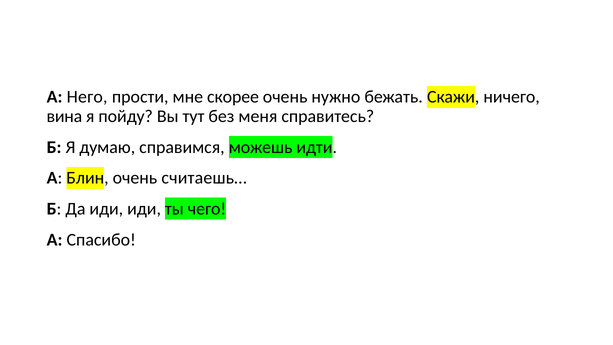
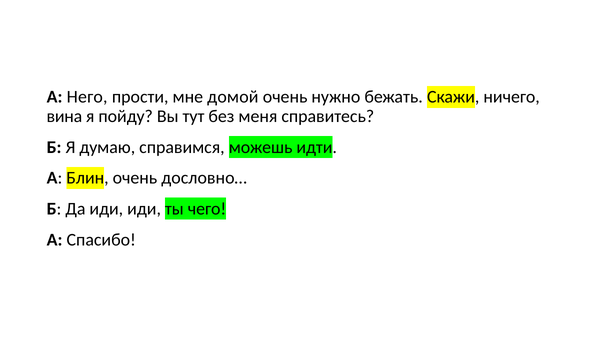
скорее: скорее -> домой (233, 97)
считаешь…: считаешь… -> дословно… (204, 178)
